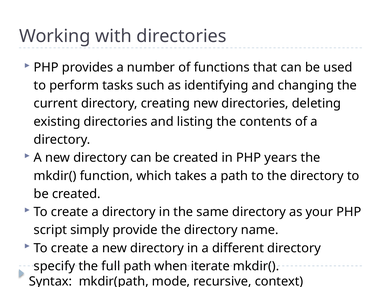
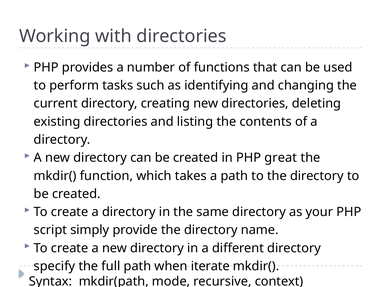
years: years -> great (281, 158)
